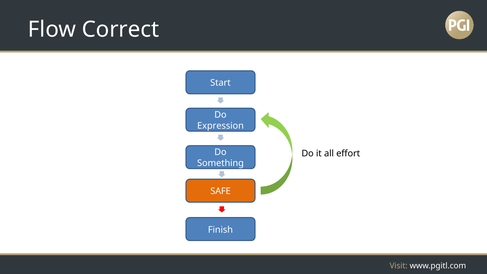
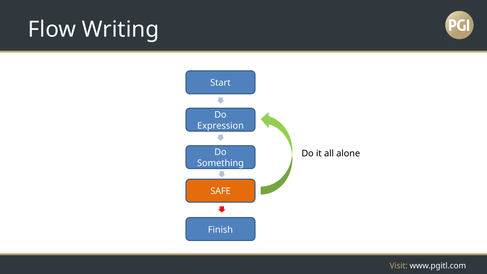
Correct: Correct -> Writing (120, 29)
effort: effort -> alone (348, 153)
